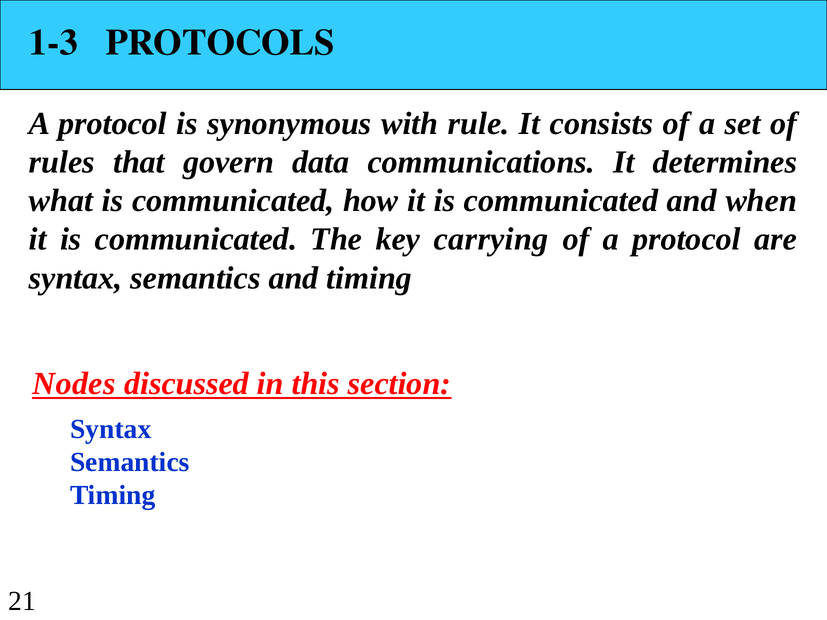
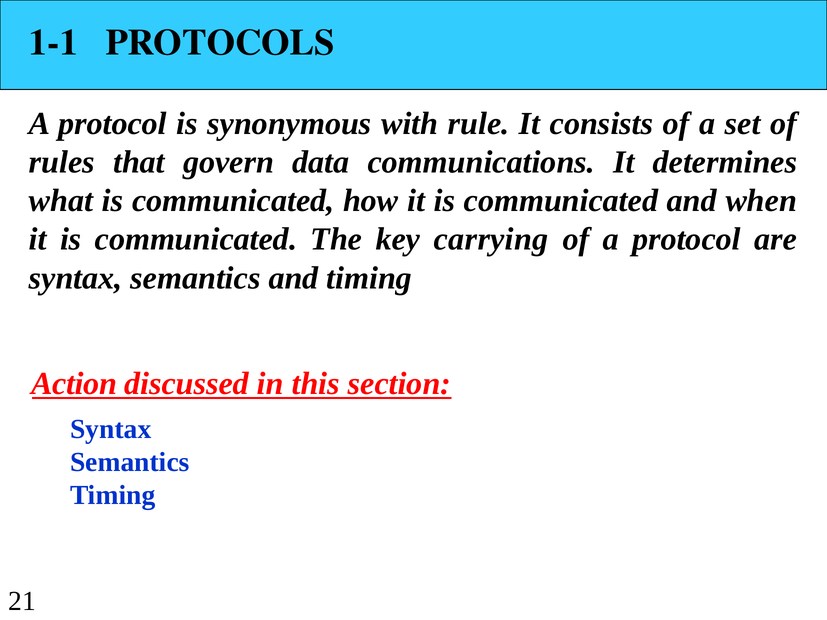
1-3: 1-3 -> 1-1 (53, 43)
Nodes: Nodes -> Action (74, 384)
